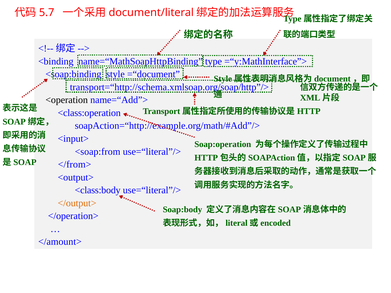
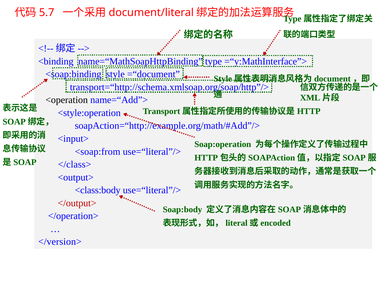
<class:operation: <class:operation -> <style:operation (89, 113)
</from>: </from> -> </class> (75, 165)
</output> colour: orange -> red (77, 203)
</amount>: </amount> -> </version> (60, 242)
